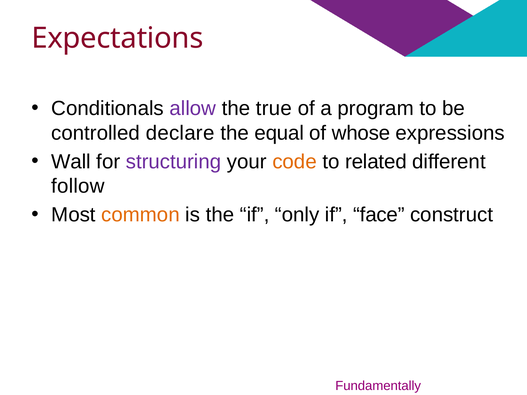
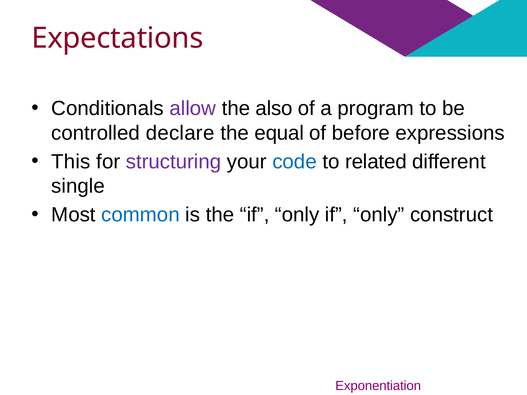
true: true -> also (274, 109)
whose: whose -> before (361, 133)
Wall: Wall -> This (71, 162)
code colour: orange -> blue (295, 162)
follow: follow -> single (78, 186)
common colour: orange -> blue (140, 215)
face: face -> only (379, 215)
Fundamentally: Fundamentally -> Exponentiation (378, 386)
